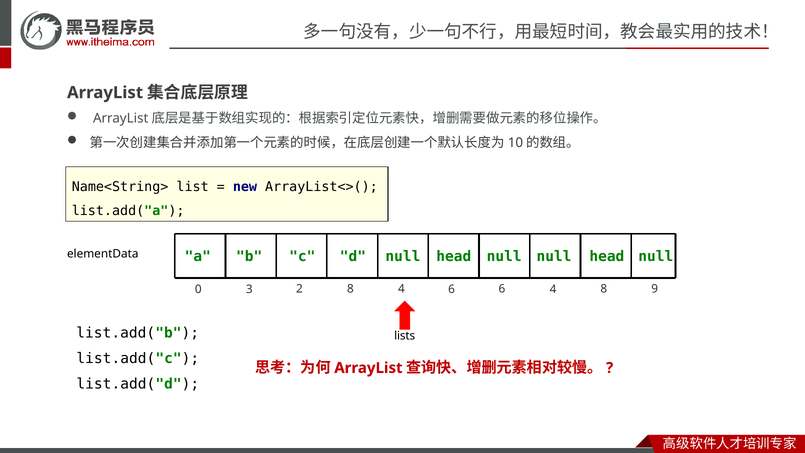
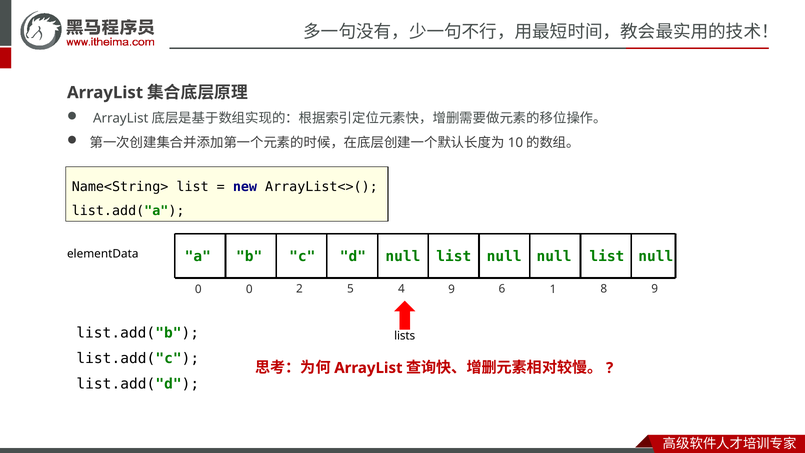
elementData null head: head -> list (454, 256)
null null head: head -> list (607, 256)
0 3: 3 -> 0 (249, 289)
2 8: 8 -> 5 (350, 289)
4 6: 6 -> 9 (452, 289)
6 4: 4 -> 1 (553, 289)
